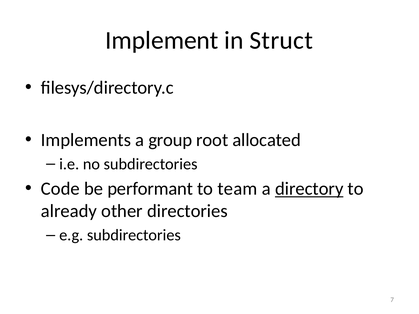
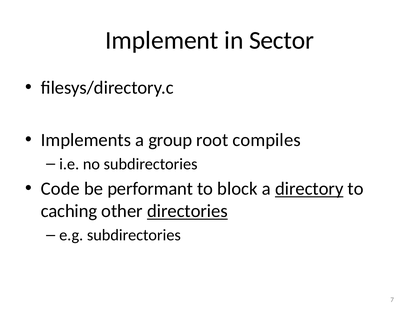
Struct: Struct -> Sector (282, 41)
allocated: allocated -> compiles (267, 140)
team: team -> block (237, 189)
already: already -> caching (69, 211)
directories underline: none -> present (187, 211)
